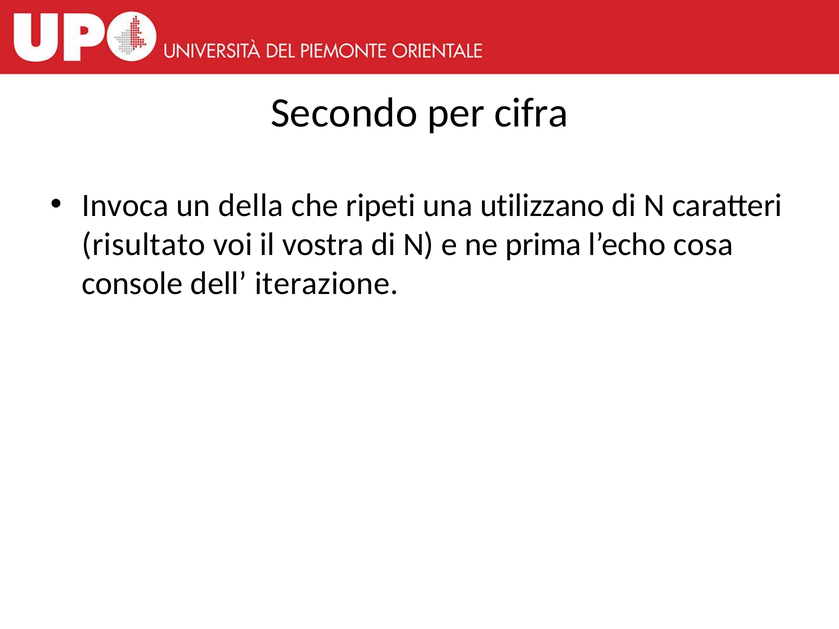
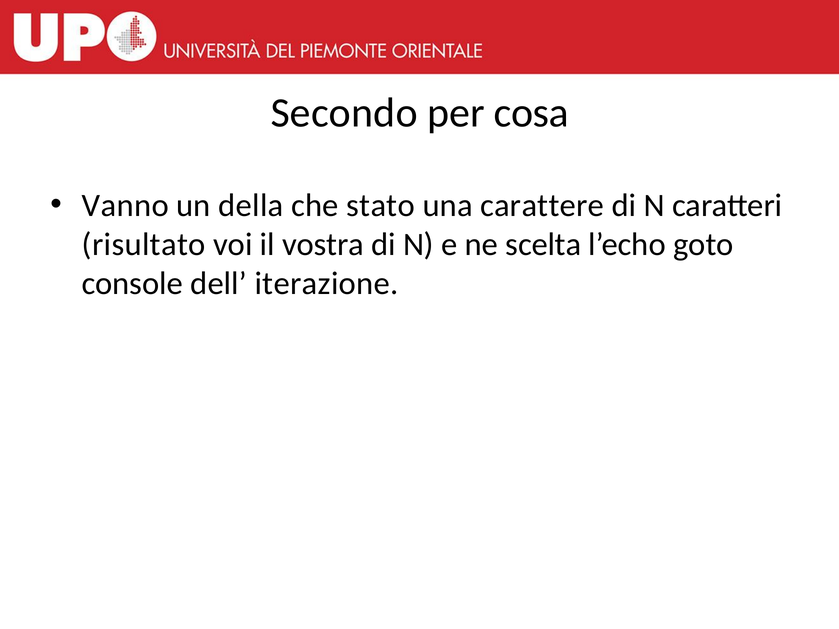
cifra: cifra -> cosa (531, 113)
Invoca: Invoca -> Vanno (125, 205)
ripeti: ripeti -> stato (381, 205)
utilizzano: utilizzano -> carattere (542, 205)
prima: prima -> scelta (543, 245)
cosa: cosa -> goto (703, 245)
